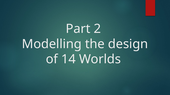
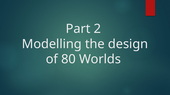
14: 14 -> 80 (68, 60)
